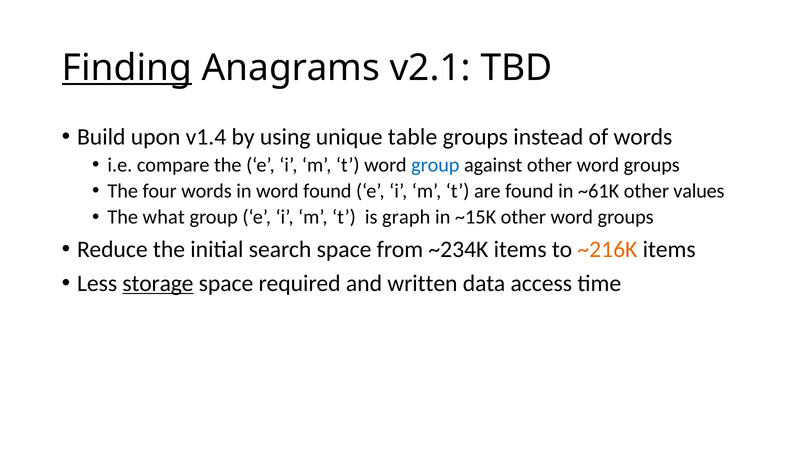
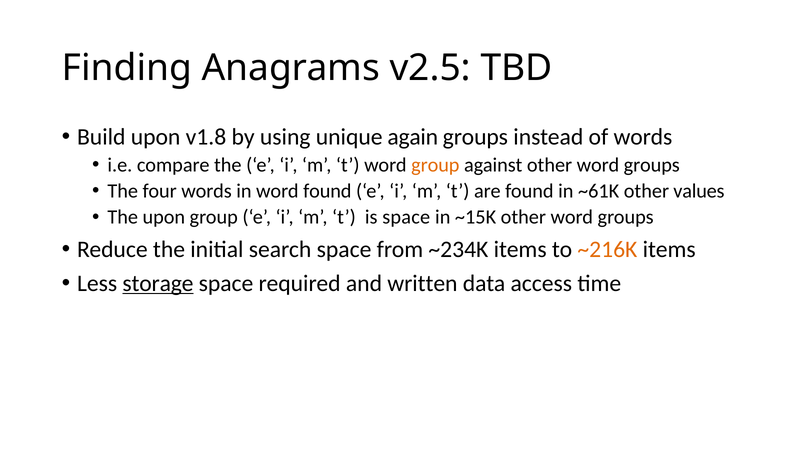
Finding underline: present -> none (127, 68)
v2.1: v2.1 -> v2.5 (430, 68)
v1.4: v1.4 -> v1.8 (206, 137)
table: table -> again (413, 137)
group colour: blue -> orange (435, 165)
The what: what -> upon (164, 217)
is graph: graph -> space (406, 217)
